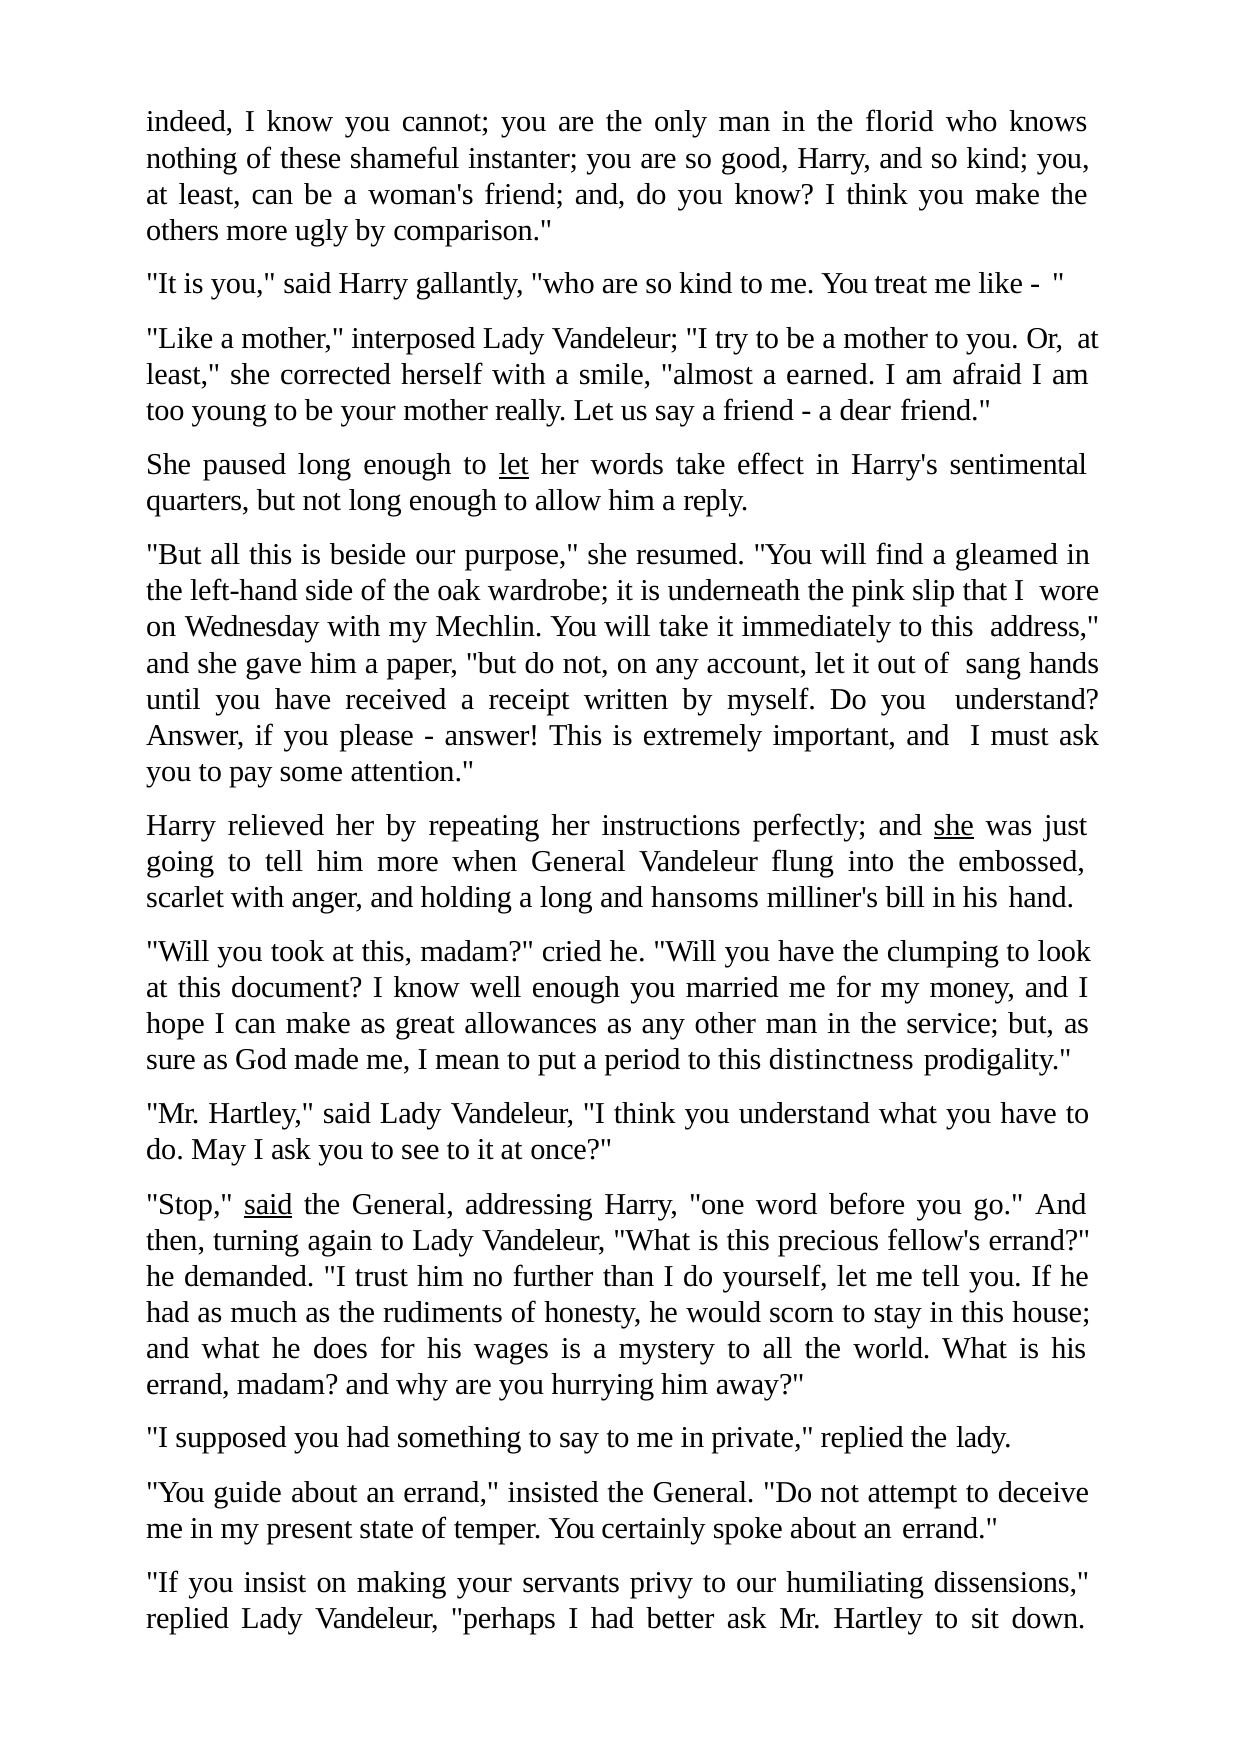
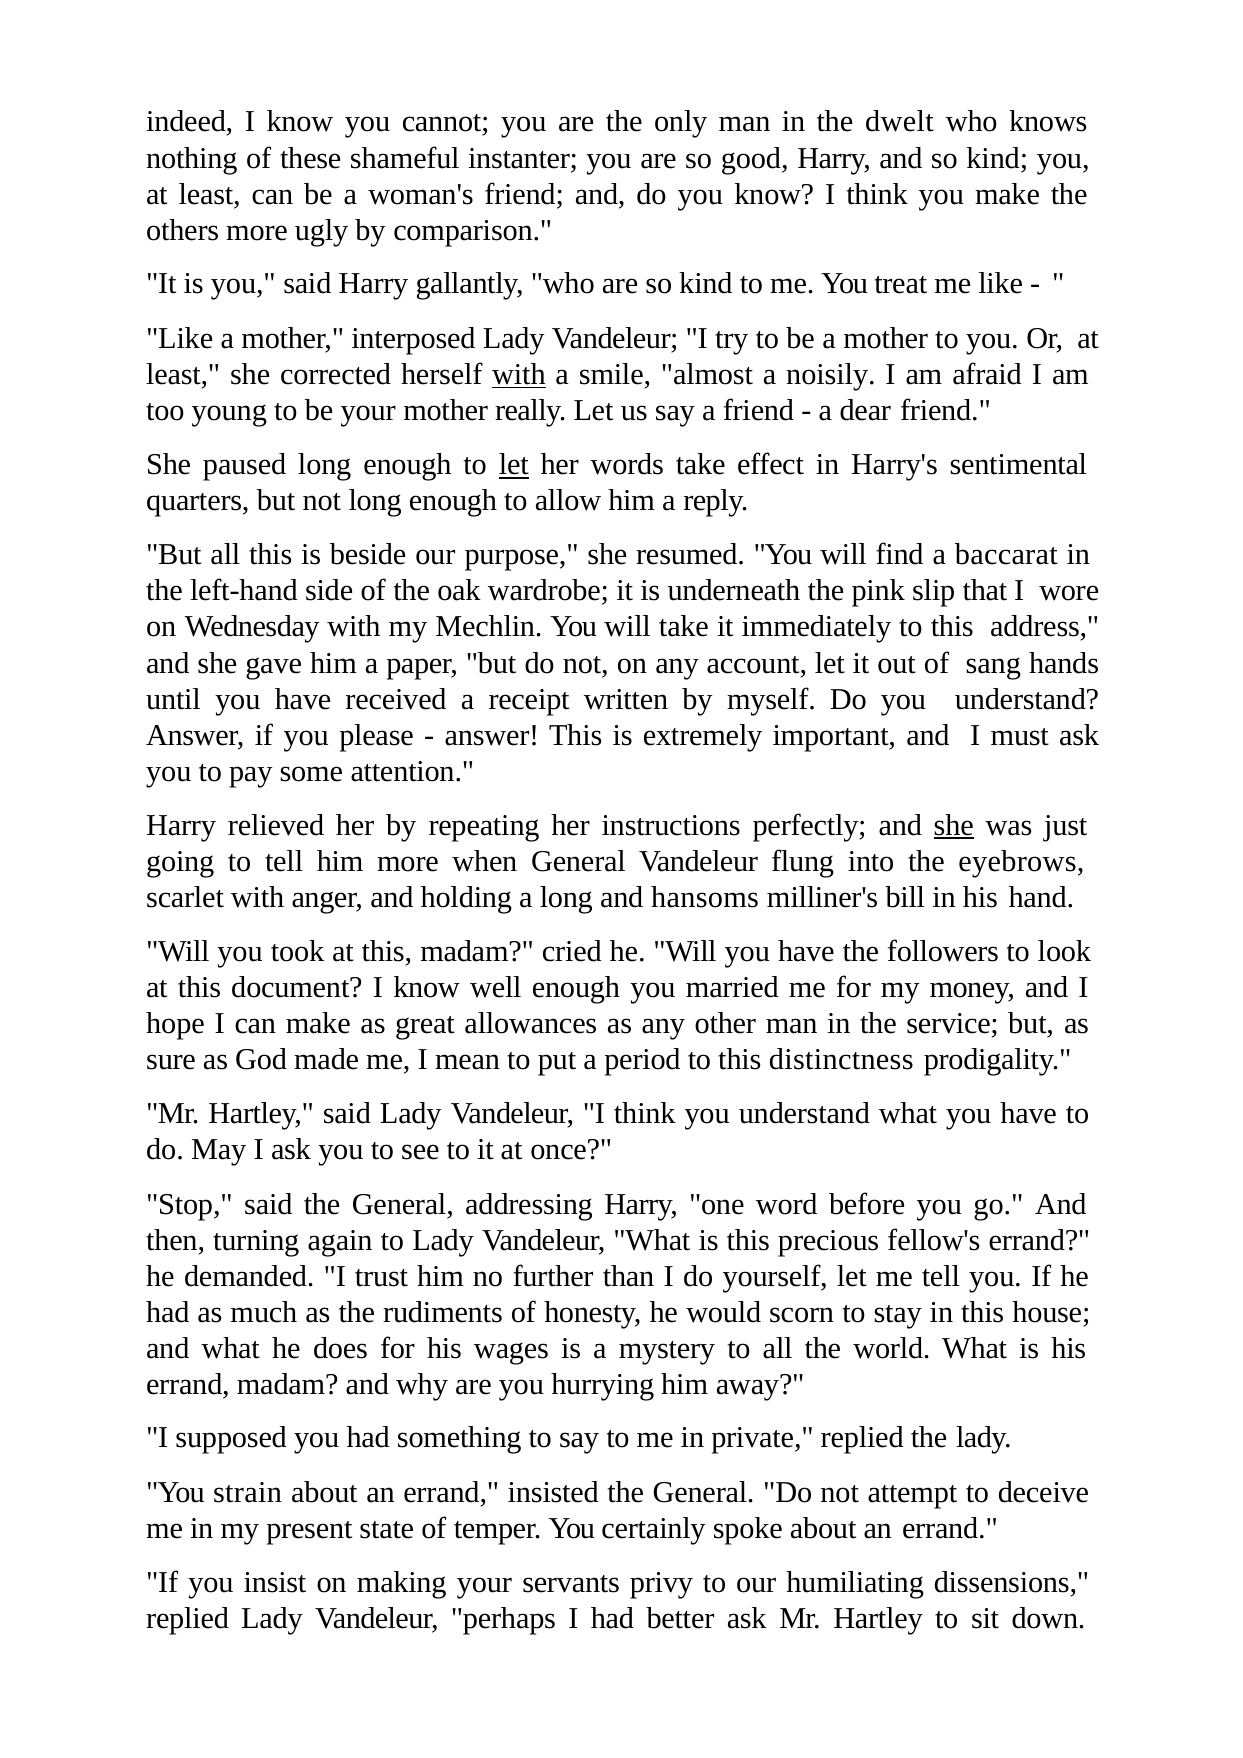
florid: florid -> dwelt (899, 122)
with underline: none -> present (519, 375)
earned: earned -> noisily (831, 375)
gleamed: gleamed -> baccarat (1006, 555)
embossed: embossed -> eyebrows (1022, 862)
clumping: clumping -> followers (943, 952)
said underline: present -> none (268, 1205)
guide: guide -> strain (248, 1493)
